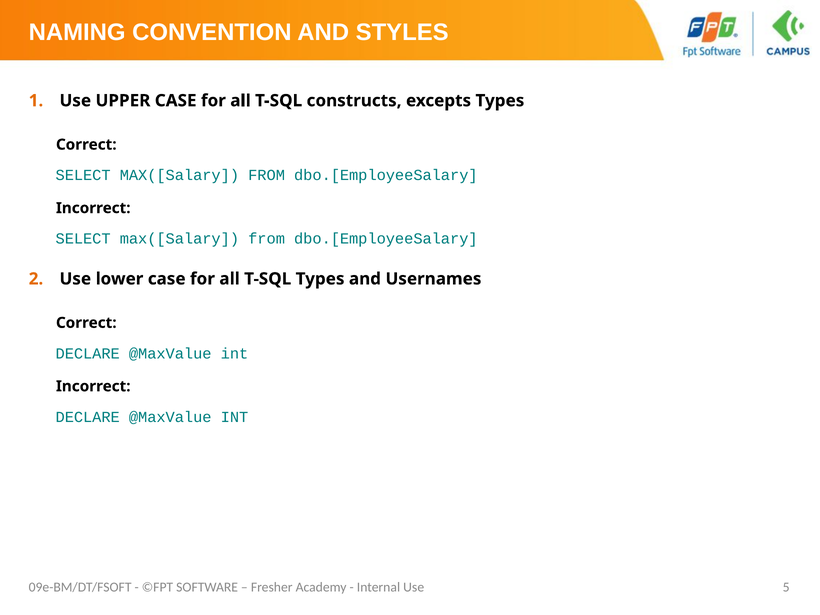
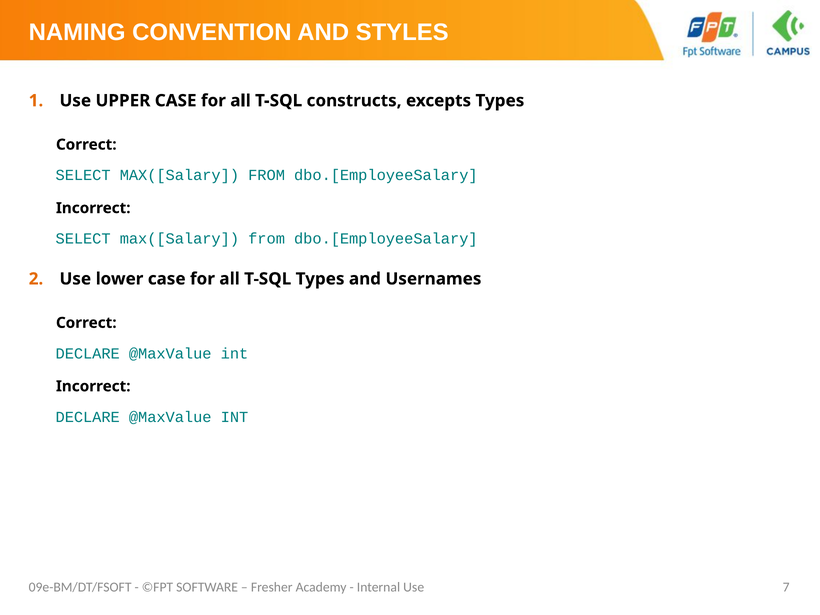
5: 5 -> 7 (786, 587)
